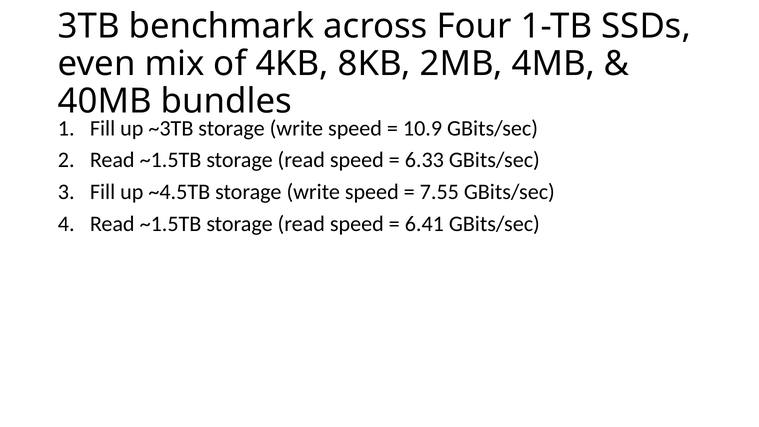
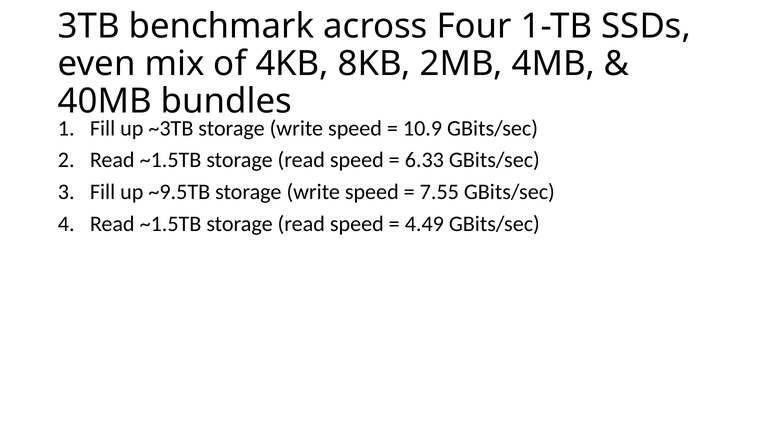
~4.5TB: ~4.5TB -> ~9.5TB (179, 192)
6.41: 6.41 -> 4.49 (424, 224)
